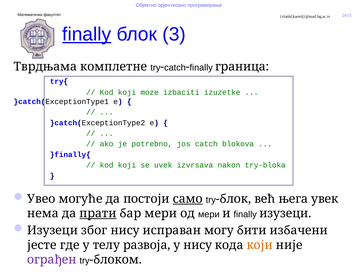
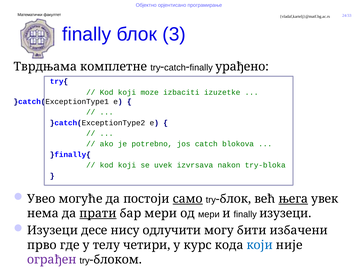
finally underline: present -> none (87, 34)
граница: граница -> урађено (242, 66)
њега underline: none -> present (293, 198)
због: због -> десе (94, 230)
исправан: исправан -> одлучити (172, 230)
јесте: јесте -> прво (42, 244)
развоја: развоја -> четири (147, 244)
у нису: нису -> курс (198, 244)
који colour: orange -> blue (260, 244)
